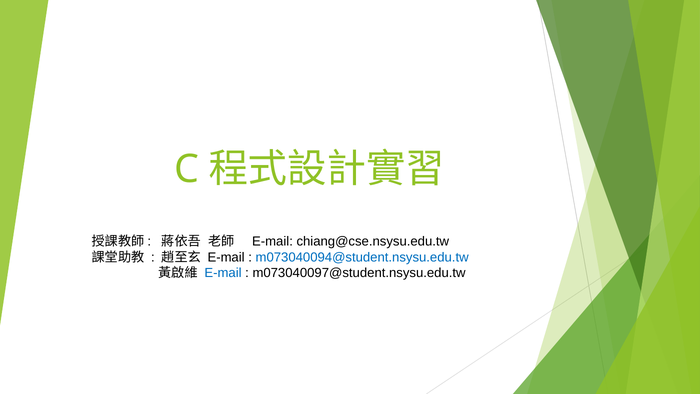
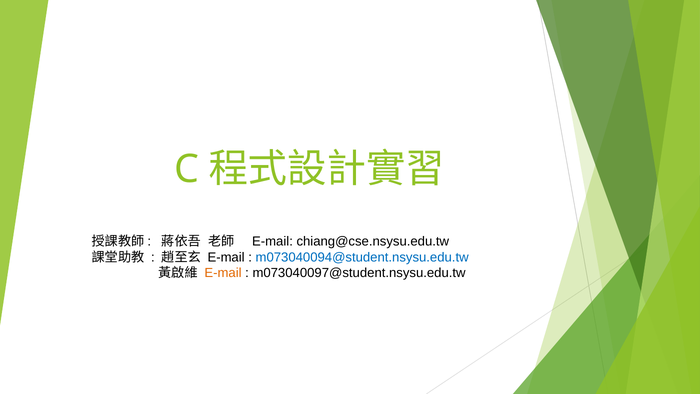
E-mail colour: blue -> orange (223, 273)
